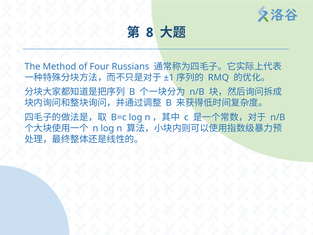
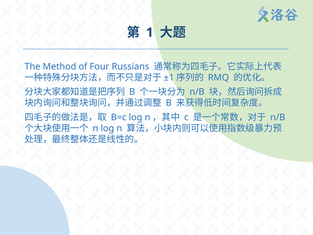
8: 8 -> 1 (150, 33)
